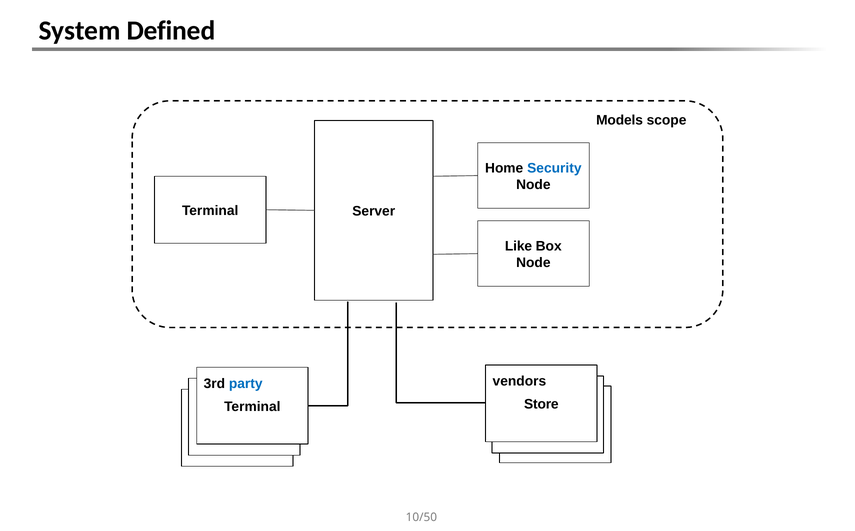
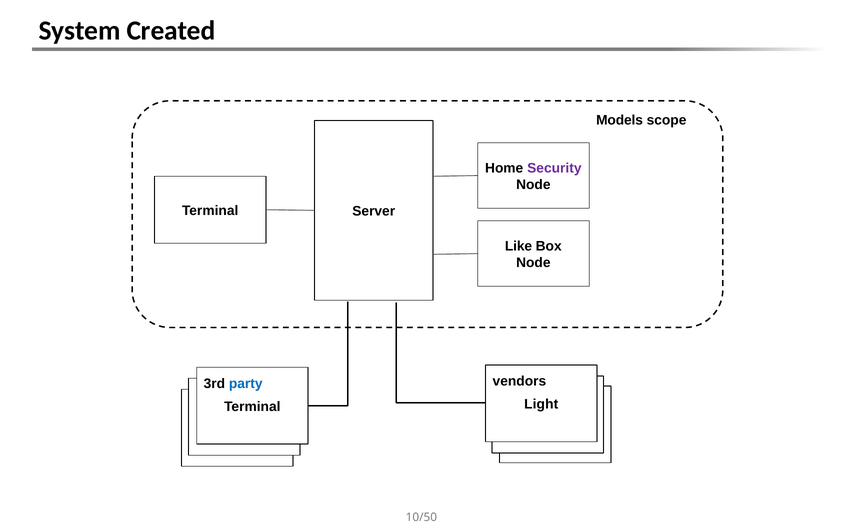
Defined: Defined -> Created (171, 31)
Security colour: blue -> purple (554, 168)
Store: Store -> Light (541, 404)
